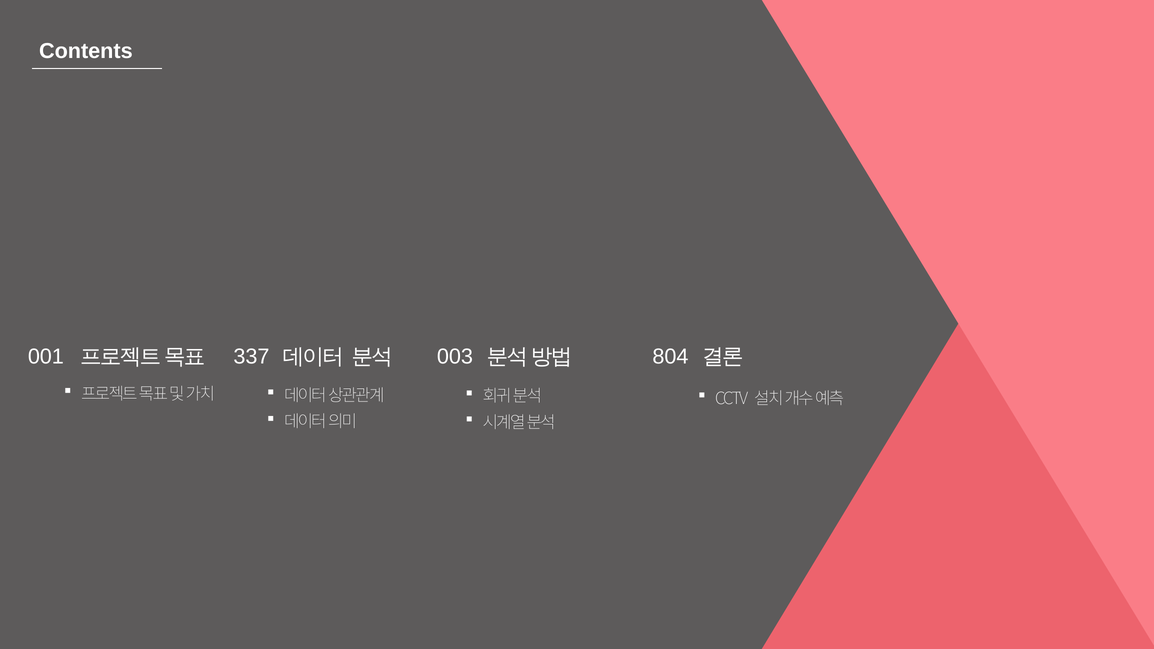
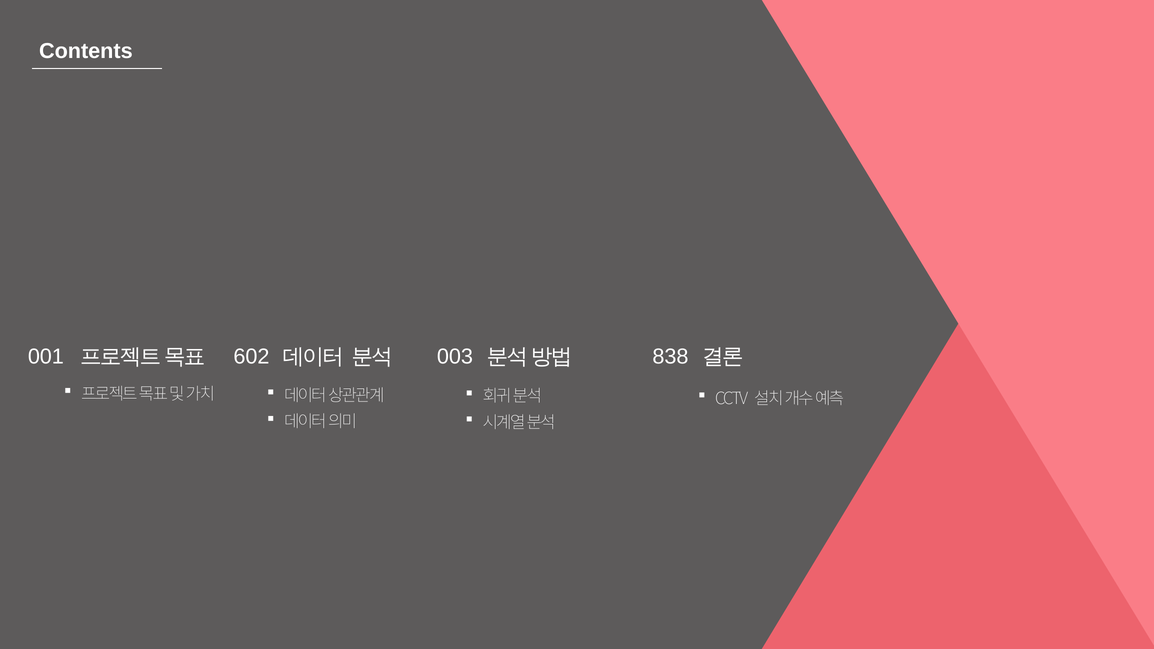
337: 337 -> 602 (251, 356)
804: 804 -> 838 (670, 356)
